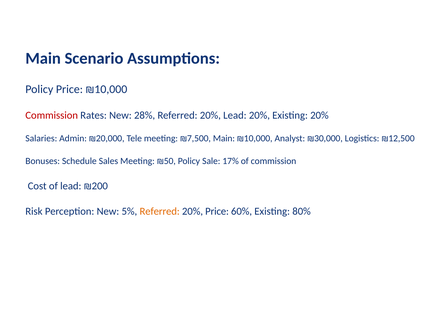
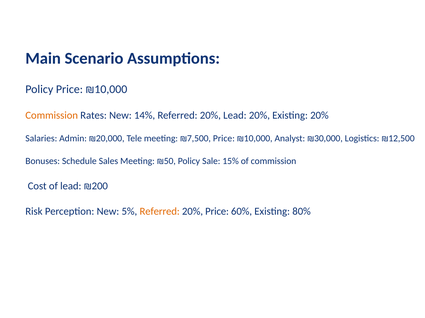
Commission colour: red -> orange (52, 115)
28%: 28% -> 14% (145, 115)
₪7,500 Main: Main -> Price (224, 139)
17%: 17% -> 15% (231, 161)
